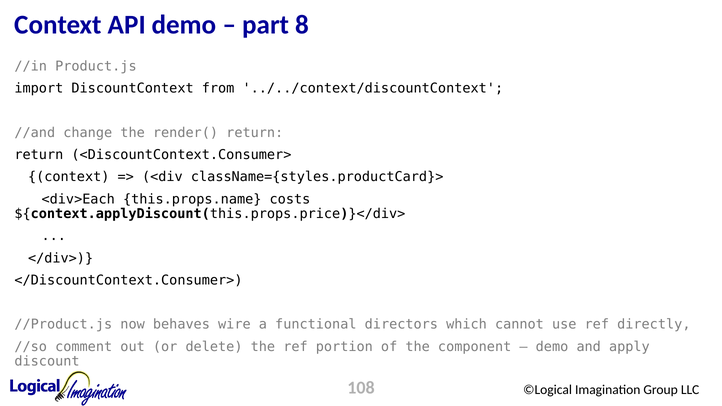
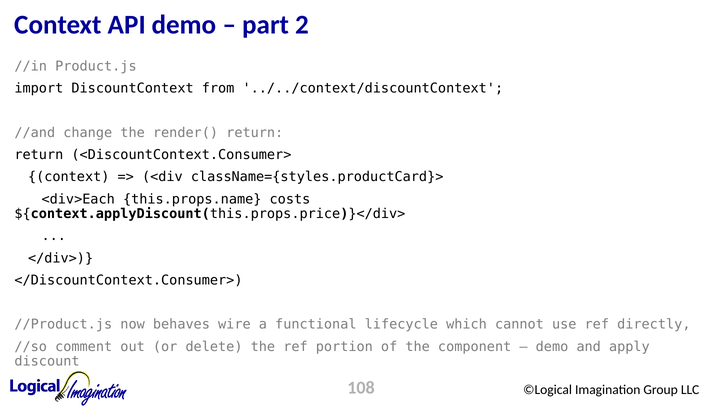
8: 8 -> 2 (302, 25)
directors: directors -> lifecycle (401, 325)
